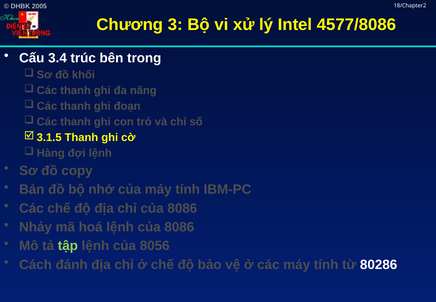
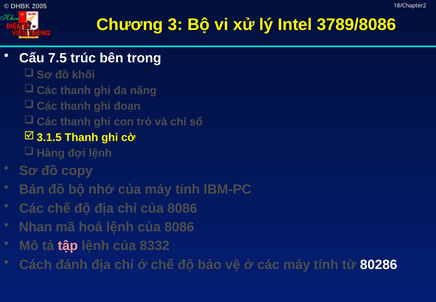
4577/8086: 4577/8086 -> 3789/8086 (356, 25)
3.4: 3.4 -> 7.5 (57, 58)
Nhảy: Nhảy -> Nhan (36, 227)
tập colour: light green -> pink (68, 246)
8056: 8056 -> 8332 (155, 246)
